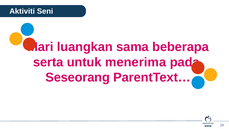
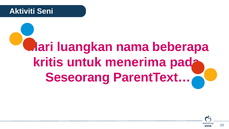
sama: sama -> nama (133, 47)
serta: serta -> kritis (48, 62)
